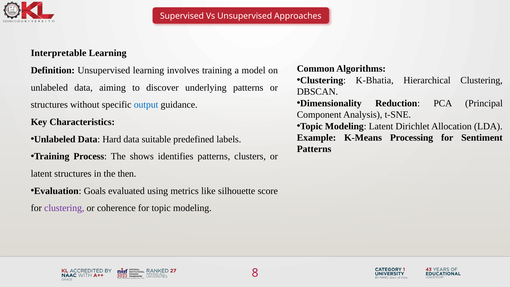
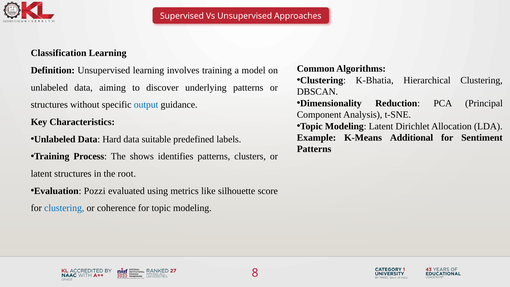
Interpretable: Interpretable -> Classification (59, 53)
Processing: Processing -> Additional (412, 138)
then: then -> root (127, 174)
Goals: Goals -> Pozzi (95, 191)
clustering colour: purple -> blue (64, 208)
